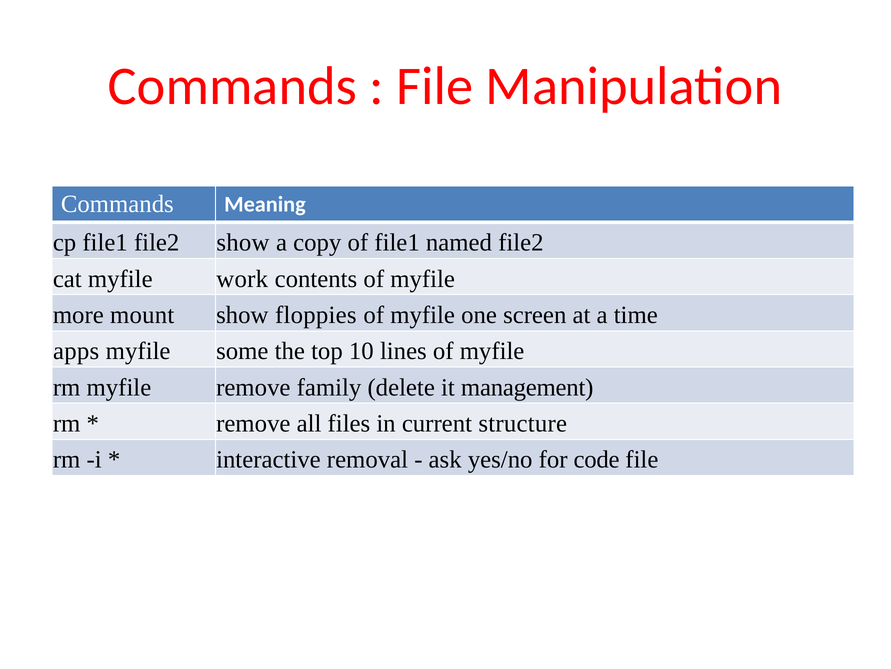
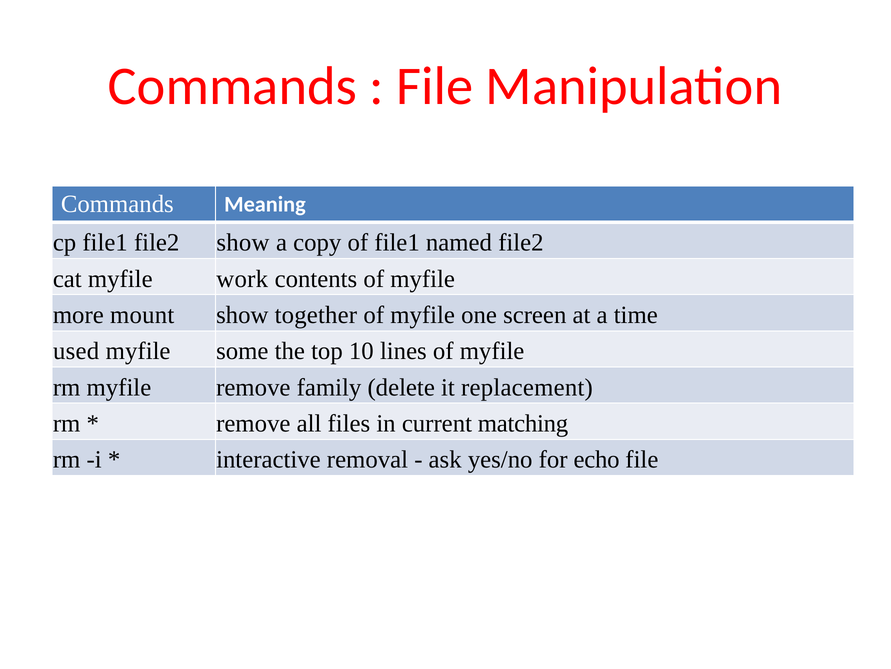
floppies: floppies -> together (316, 315)
apps: apps -> used (76, 351)
management: management -> replacement (527, 387)
structure: structure -> matching (523, 423)
code: code -> echo (597, 459)
